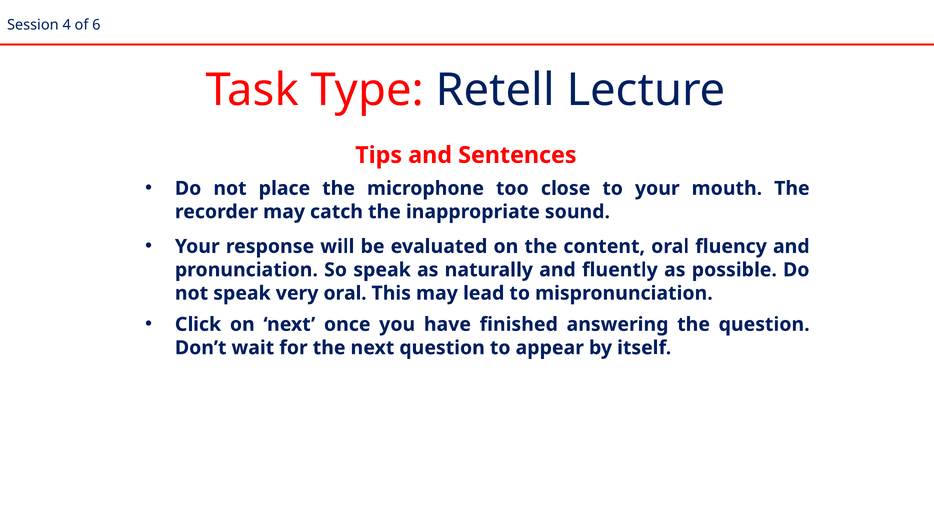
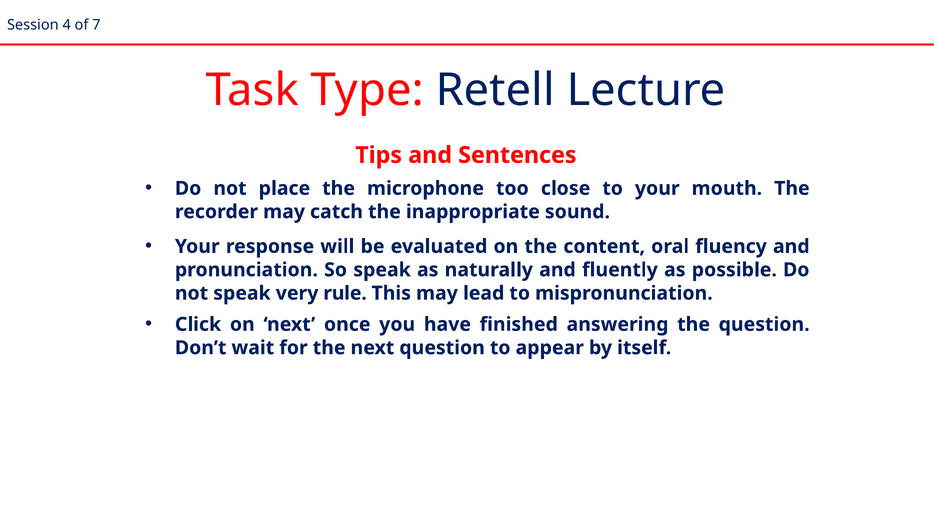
6: 6 -> 7 (96, 25)
very oral: oral -> rule (345, 293)
